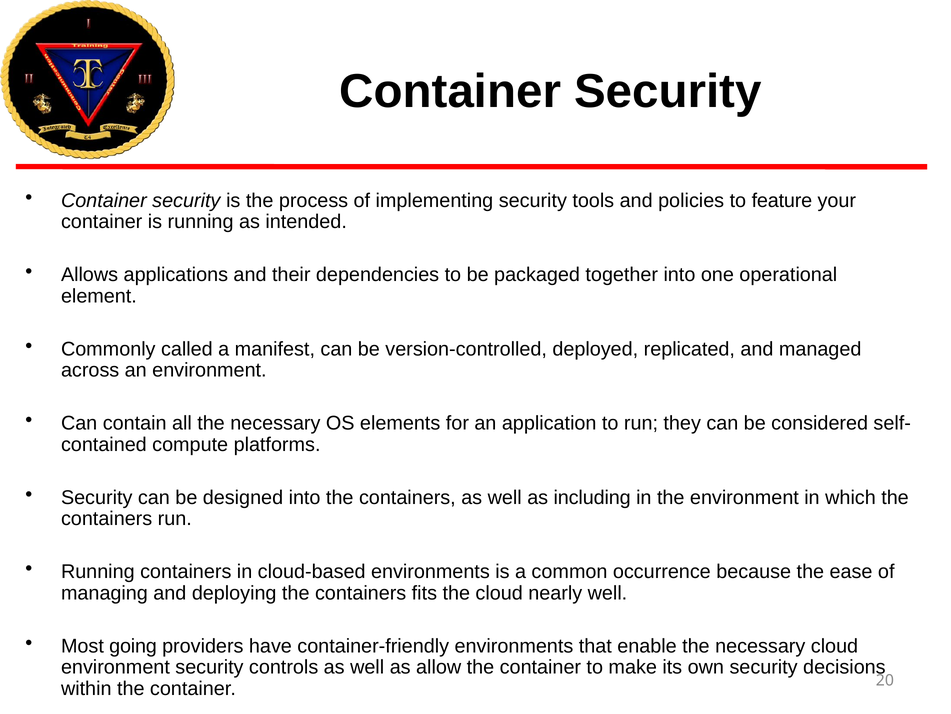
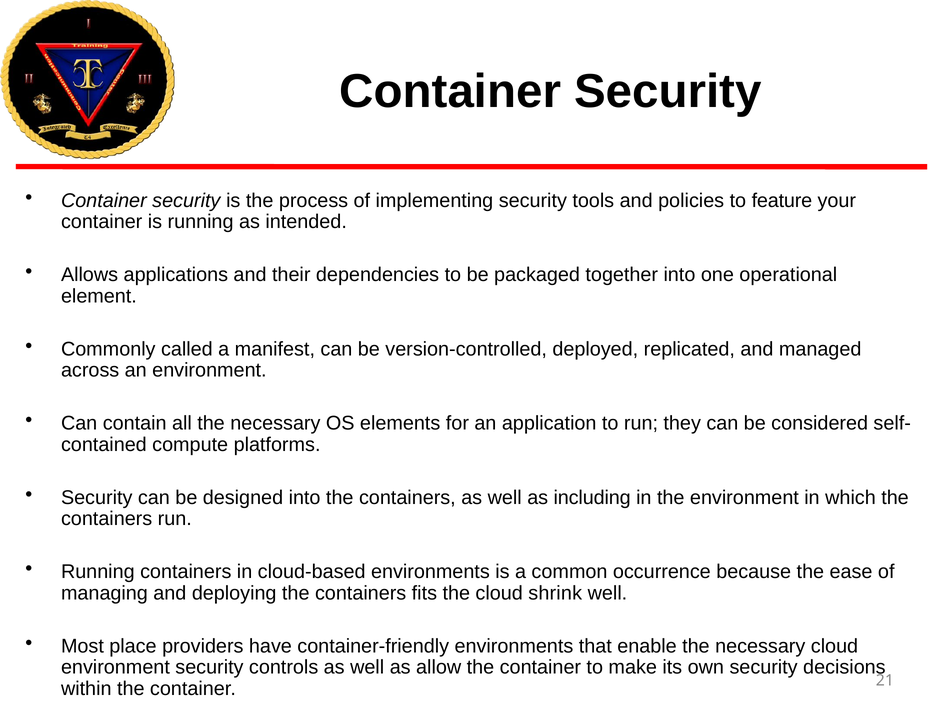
nearly: nearly -> shrink (555, 593)
going: going -> place (133, 645)
20: 20 -> 21 (885, 680)
